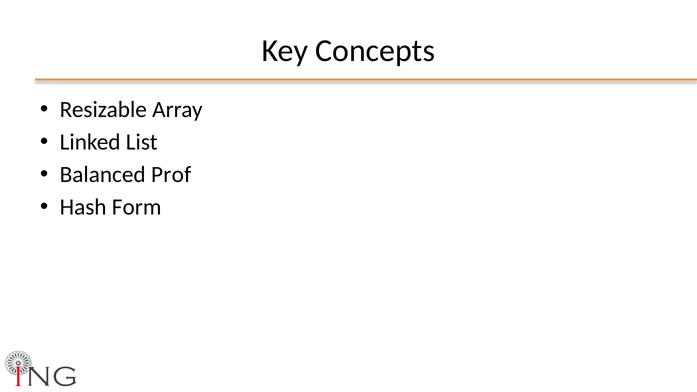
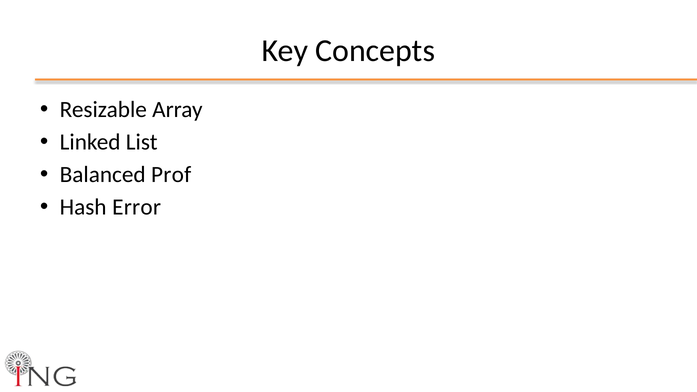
Form: Form -> Error (137, 207)
